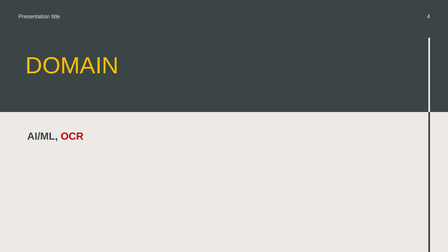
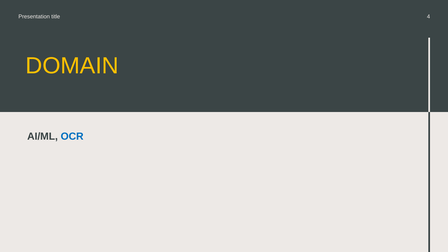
OCR colour: red -> blue (72, 137)
